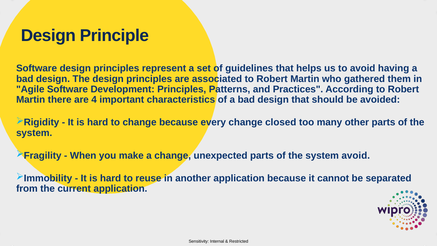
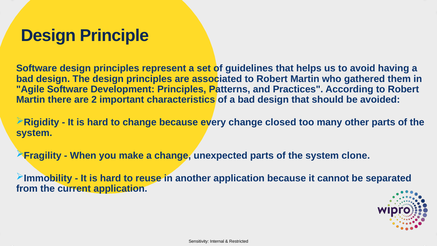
4: 4 -> 2 (94, 100)
system avoid: avoid -> clone (356, 155)
